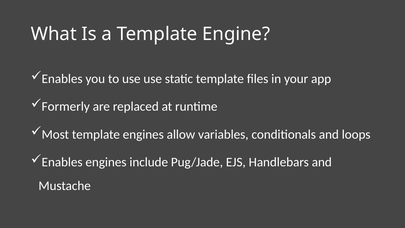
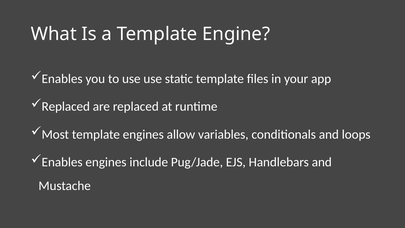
Formerly: Formerly -> Replaced (66, 107)
